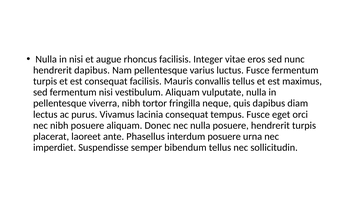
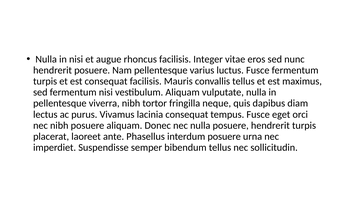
hendrerit dapibus: dapibus -> posuere (92, 70)
